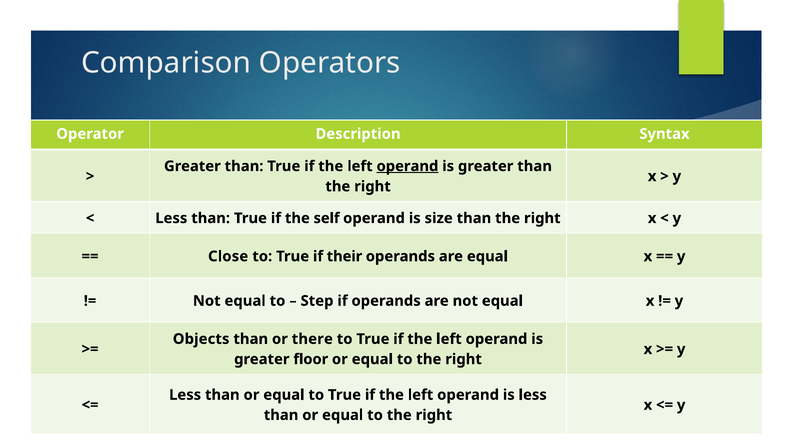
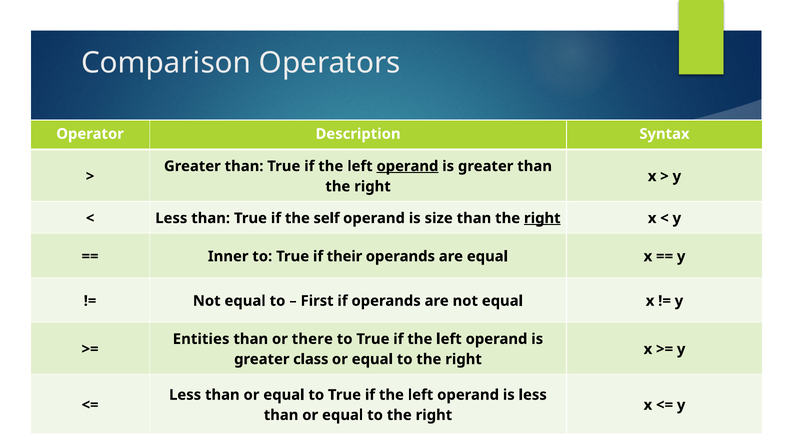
right underline: none -> present (542, 218)
Close: Close -> Inner (228, 256)
Step: Step -> First (317, 301)
Objects: Objects -> Entities (201, 339)
floor: floor -> class (311, 359)
